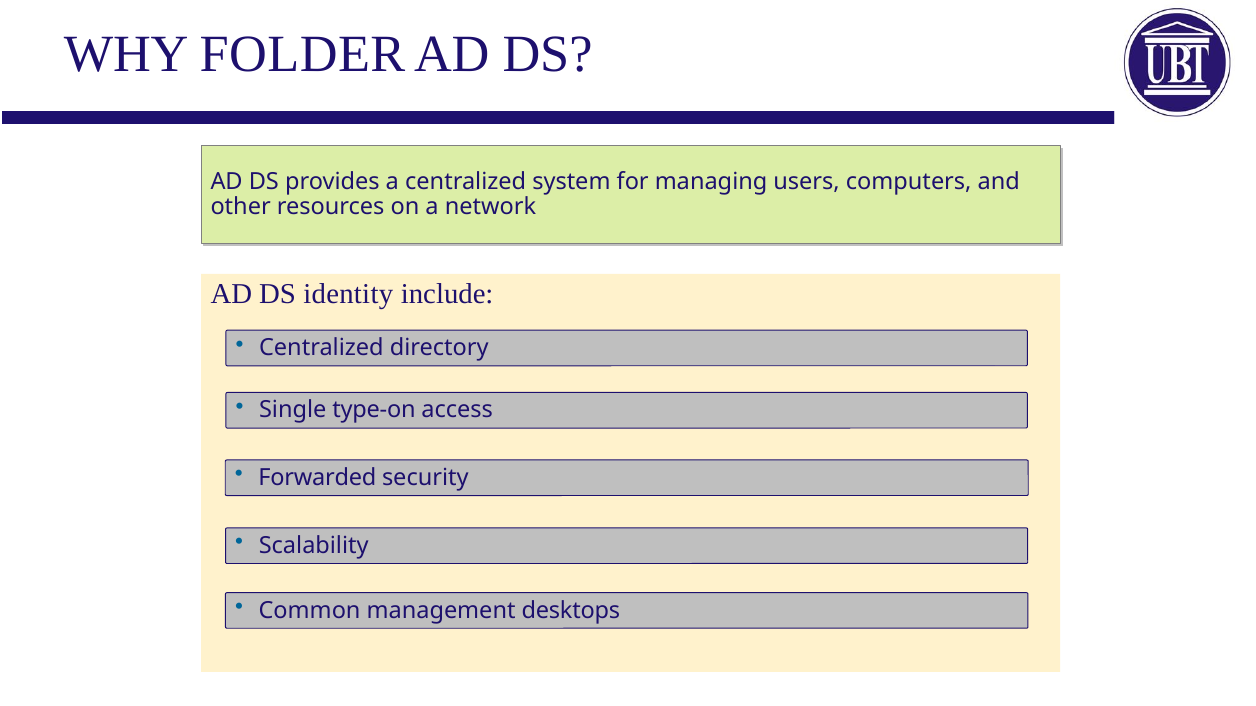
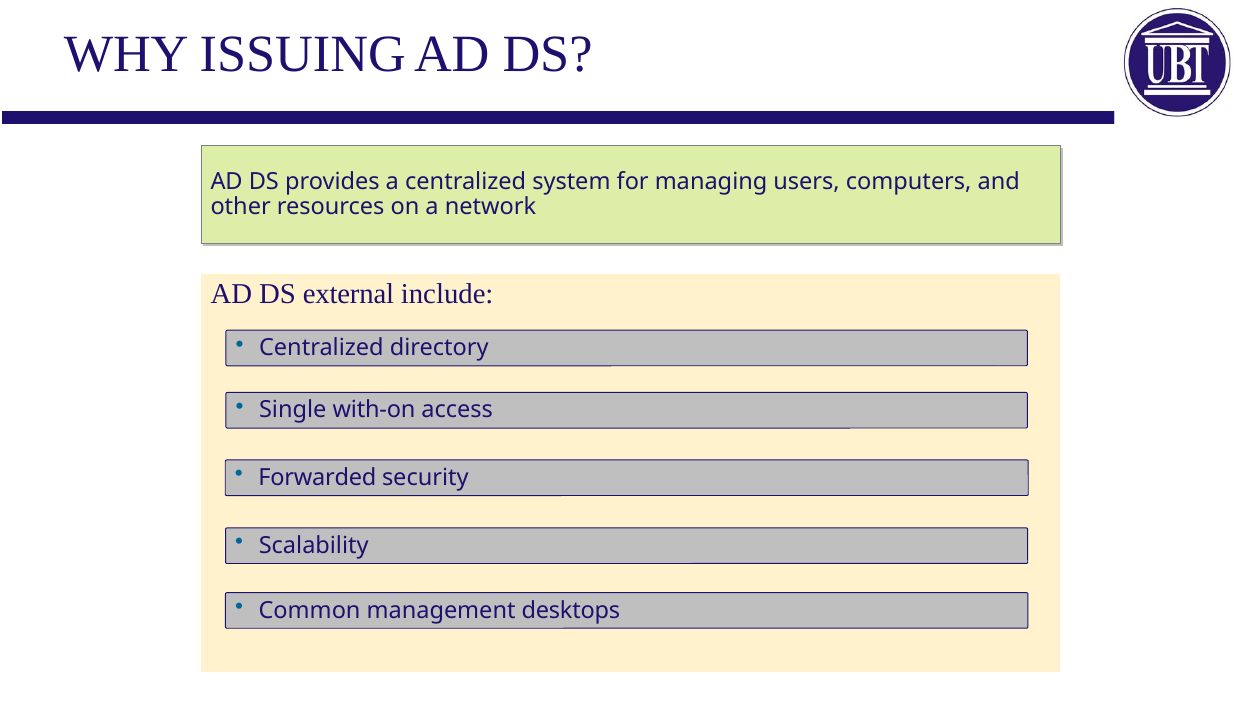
FOLDER: FOLDER -> ISSUING (303, 54)
identity: identity -> external (348, 294)
type-on: type-on -> with-on (374, 410)
